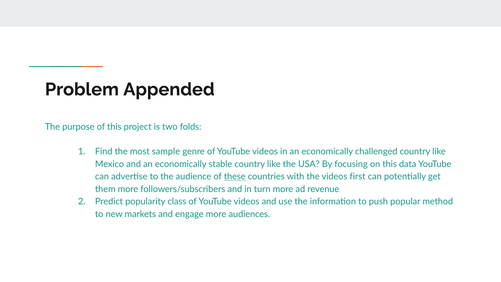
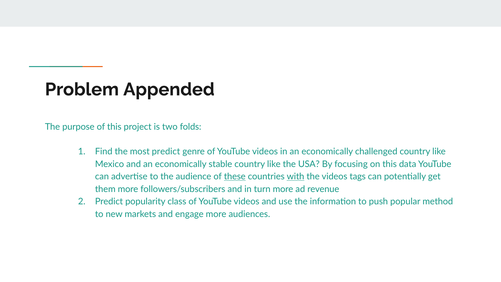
most sample: sample -> predict (166, 152)
with underline: none -> present (296, 177)
first: first -> tags (358, 177)
